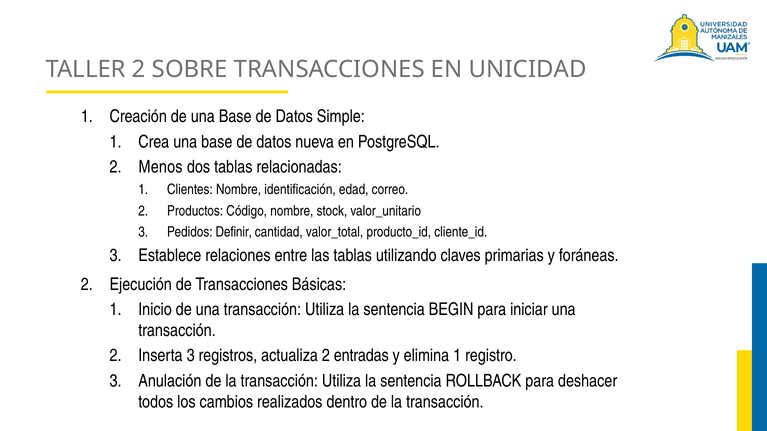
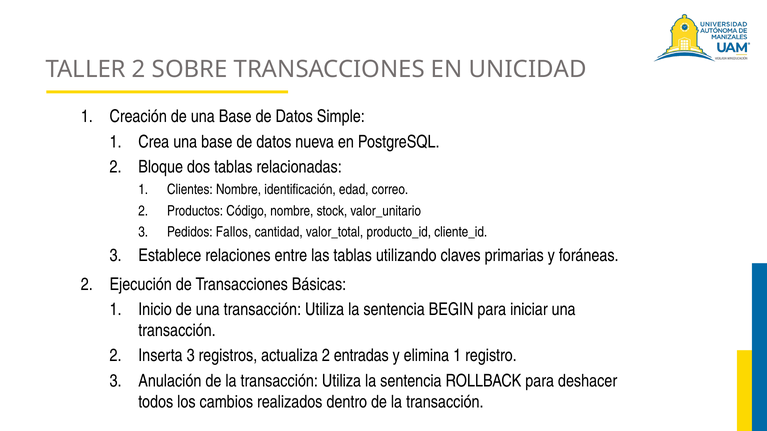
Menos: Menos -> Bloque (161, 167)
Definir: Definir -> Fallos (234, 232)
